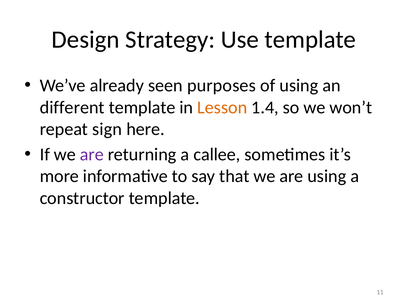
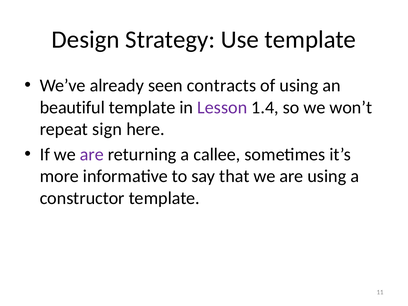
purposes: purposes -> contracts (222, 86)
different: different -> beautiful (72, 107)
Lesson colour: orange -> purple (222, 107)
